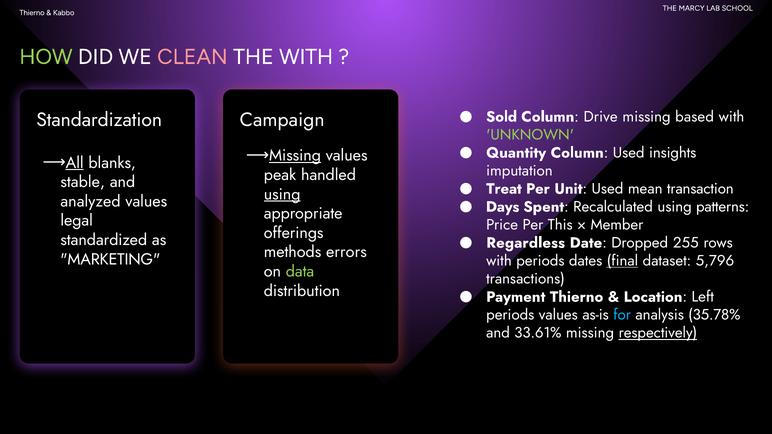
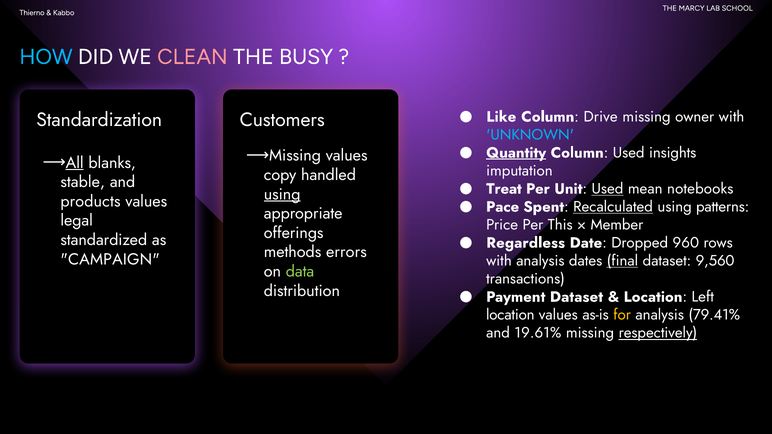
HOW colour: light green -> light blue (46, 57)
THE WITH: WITH -> BUSY (306, 57)
Campaign: Campaign -> Customers (282, 120)
Sold: Sold -> Like (501, 117)
based: based -> owner (695, 117)
UNKNOWN colour: light green -> light blue (530, 135)
Quantity underline: none -> present (516, 153)
Missing underline: present -> none (295, 156)
peak: peak -> copy (280, 175)
Used underline: none -> present (607, 189)
transaction: transaction -> notebooks (700, 189)
analyzed: analyzed -> products (90, 201)
Days: Days -> Pace (503, 207)
Recalculated underline: none -> present (613, 207)
255: 255 -> 960 (686, 243)
MARKETING: MARKETING -> CAMPAIGN (110, 259)
with periods: periods -> analysis (540, 261)
5,796: 5,796 -> 9,560 (715, 261)
Payment Thierno: Thierno -> Dataset (577, 297)
periods: periods -> location (510, 315)
for colour: light blue -> yellow (622, 315)
35.78%: 35.78% -> 79.41% (714, 315)
33.61%: 33.61% -> 19.61% (538, 333)
